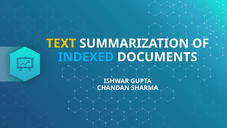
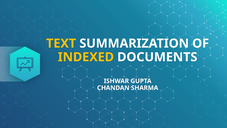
INDEXED colour: light blue -> yellow (86, 57)
